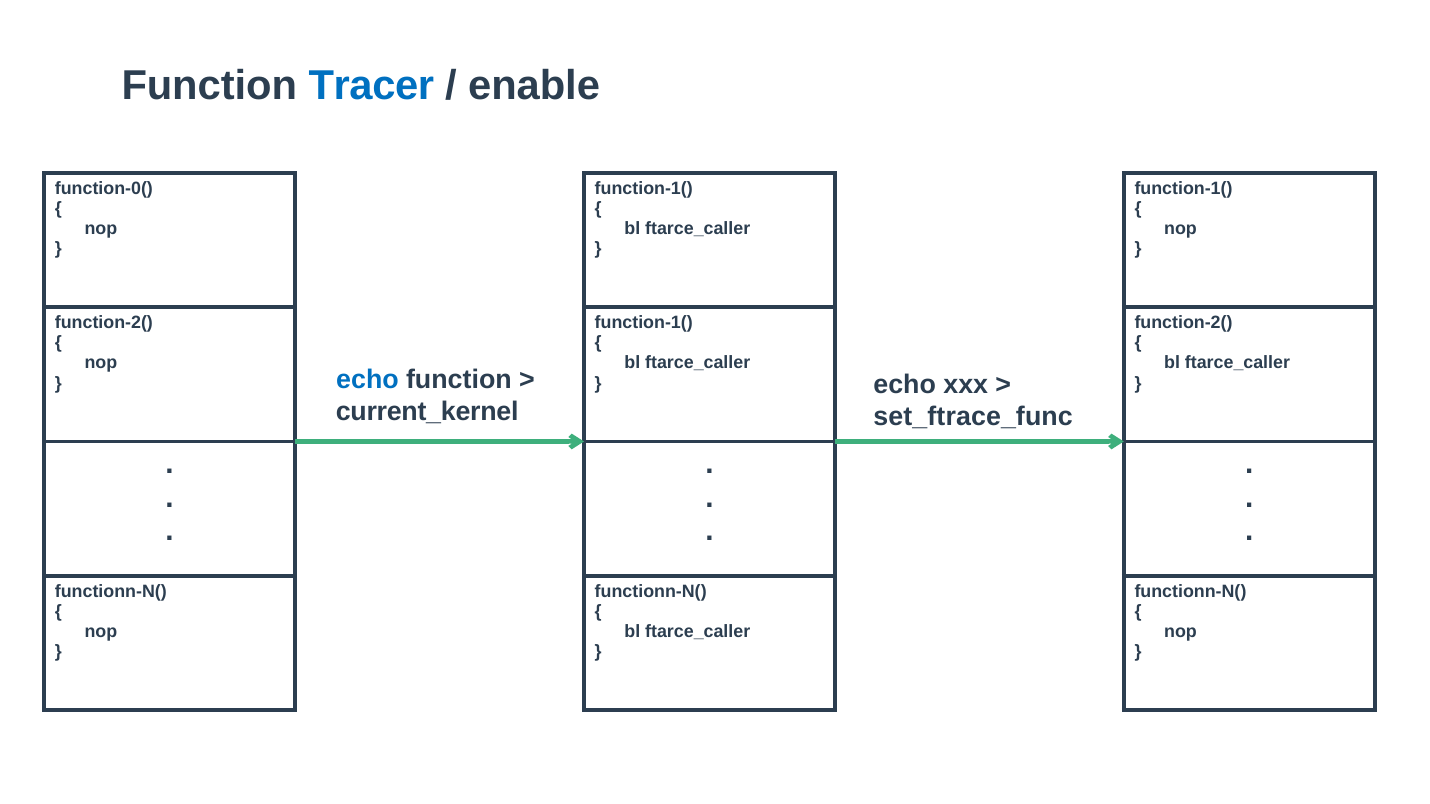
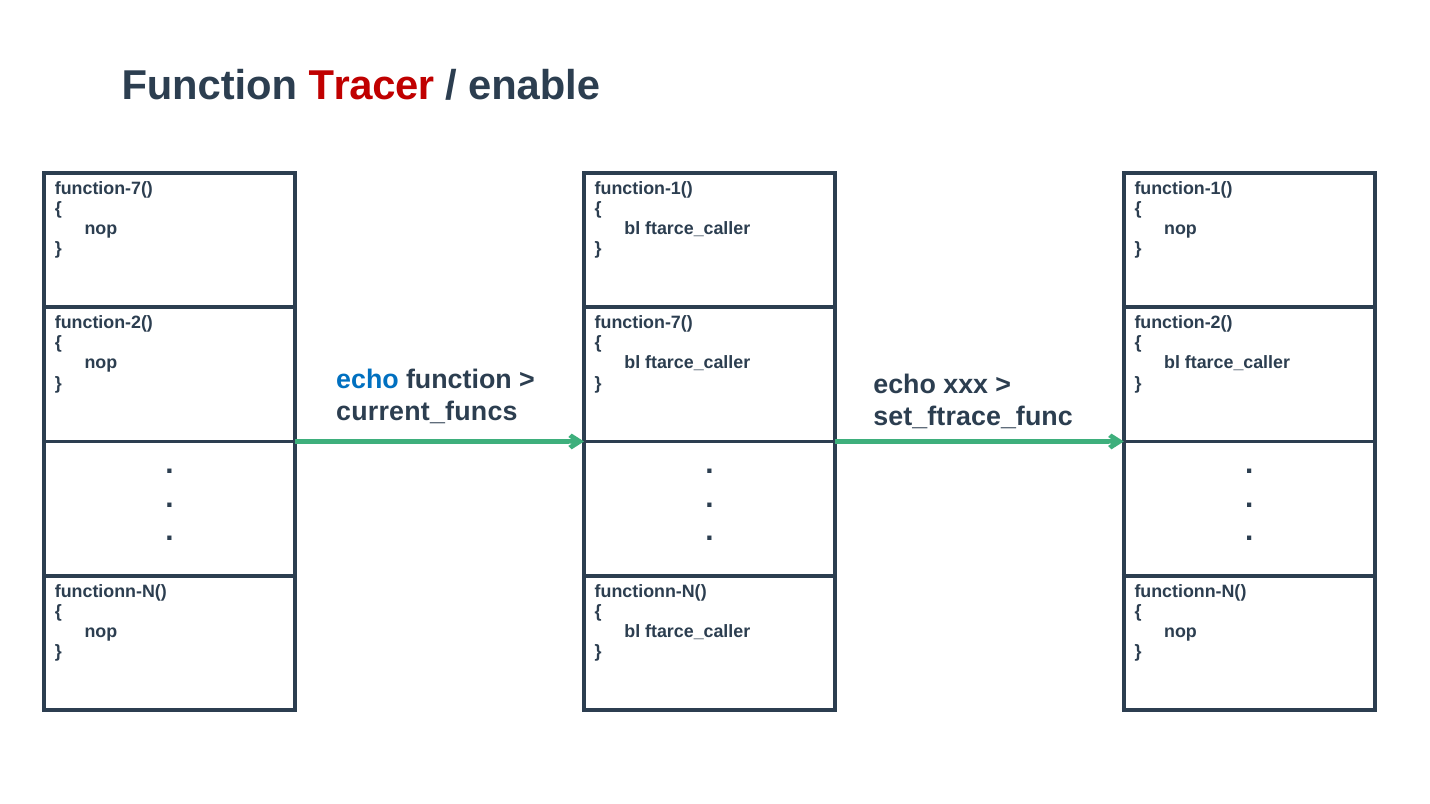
Tracer colour: blue -> red (371, 86)
function-0(: function-0( -> function-7( (104, 189)
function-1(: function-1( -> function-7( (644, 323)
current_kernel: current_kernel -> current_funcs (427, 412)
